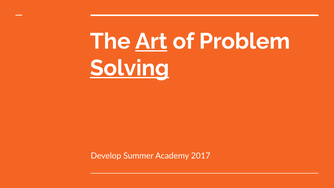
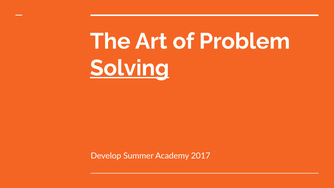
Art underline: present -> none (151, 41)
